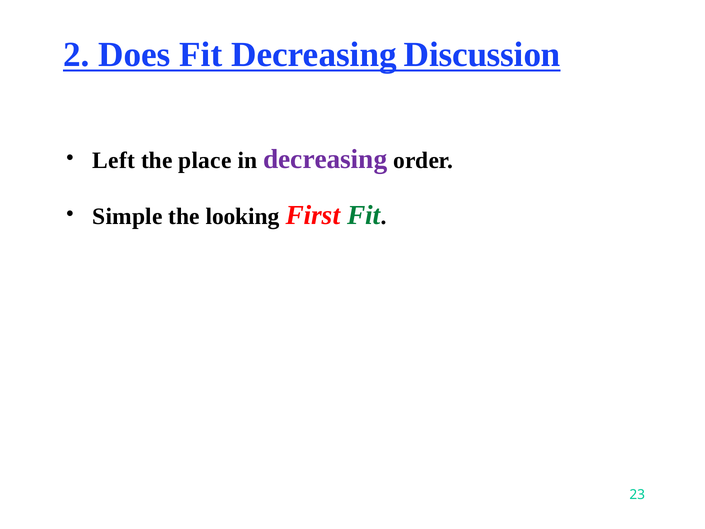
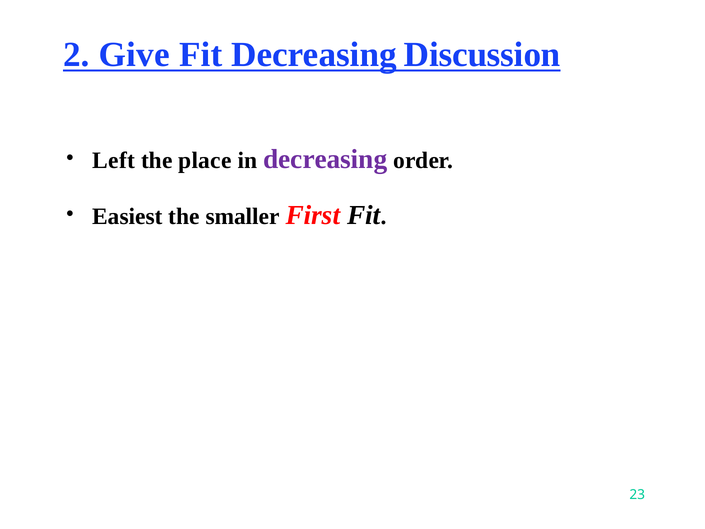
Does: Does -> Give (134, 55)
Simple: Simple -> Easiest (127, 217)
looking: looking -> smaller (243, 217)
Fit colour: green -> black (364, 215)
